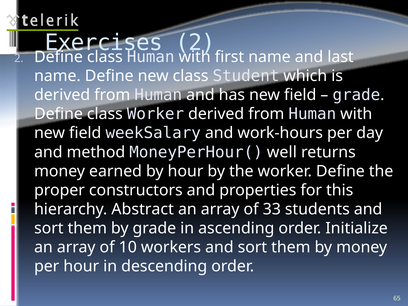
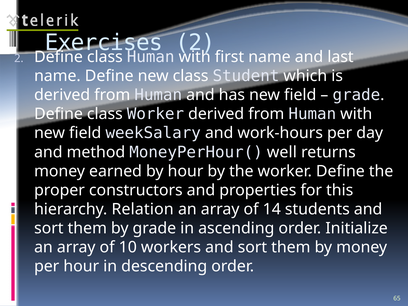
Abstract: Abstract -> Relation (143, 209)
33: 33 -> 14 (272, 209)
